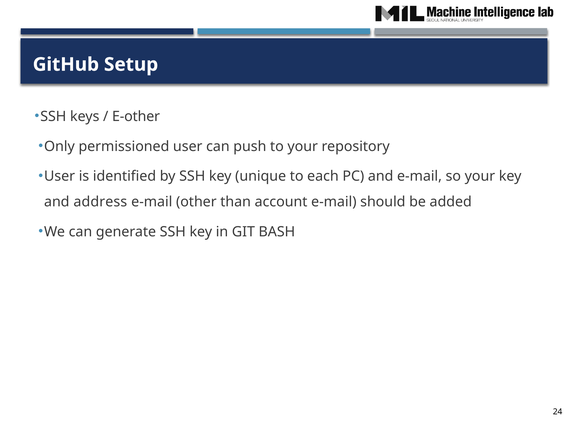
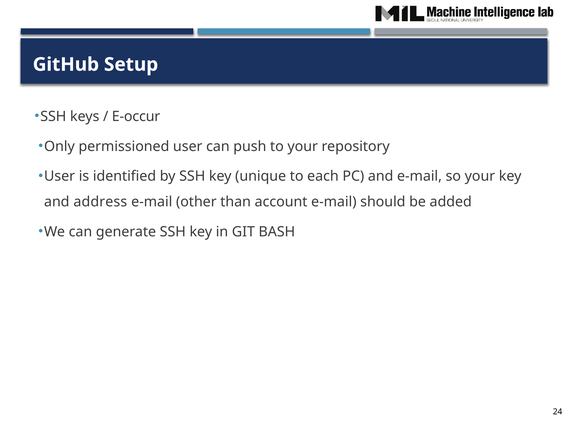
E-other: E-other -> E-occur (136, 116)
